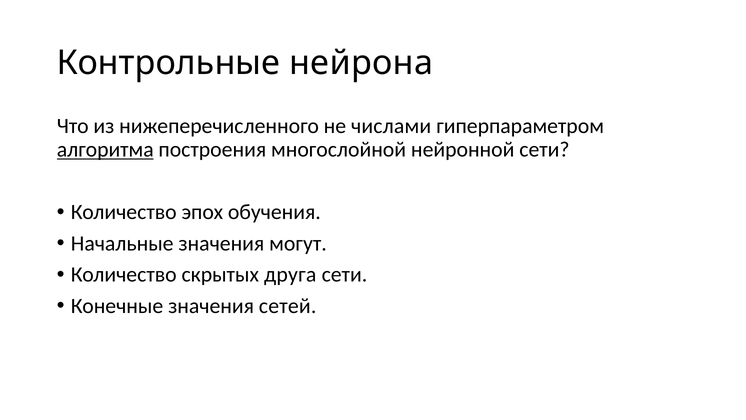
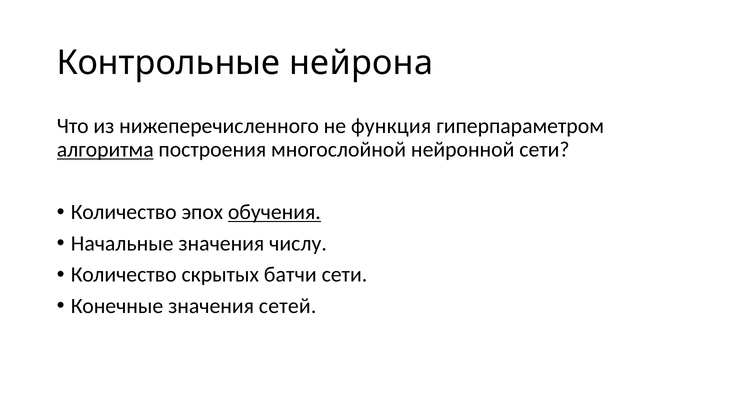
числами: числами -> функция (391, 126)
обучения underline: none -> present (274, 212)
могут: могут -> числу (298, 243)
друга: друга -> батчи (290, 274)
